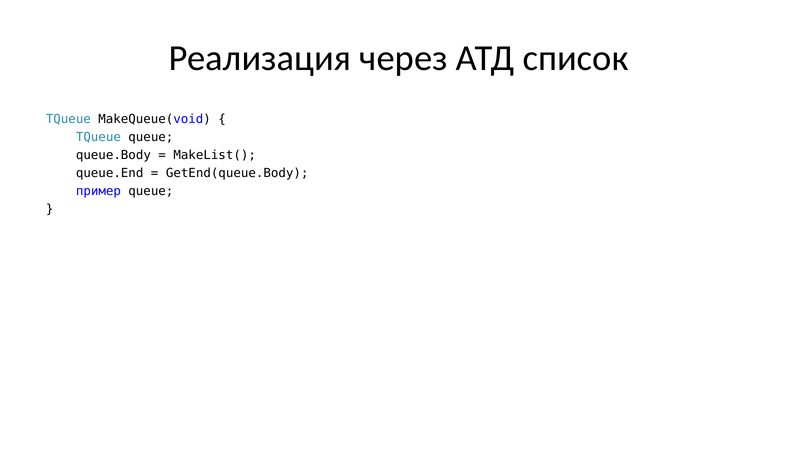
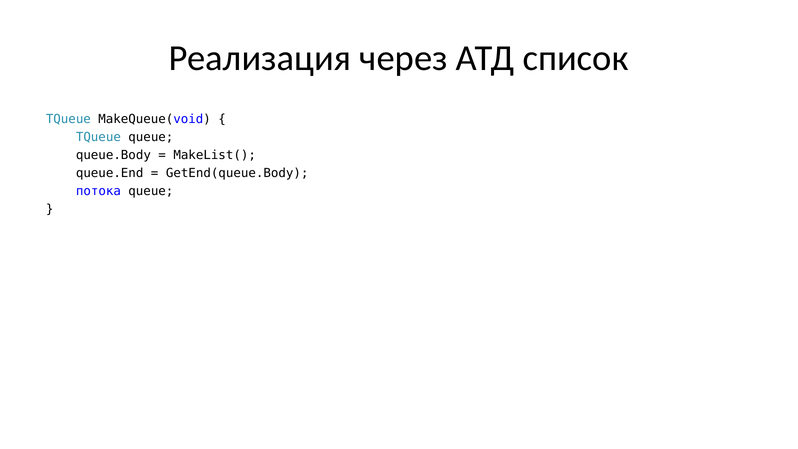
пример: пример -> потока (98, 191)
